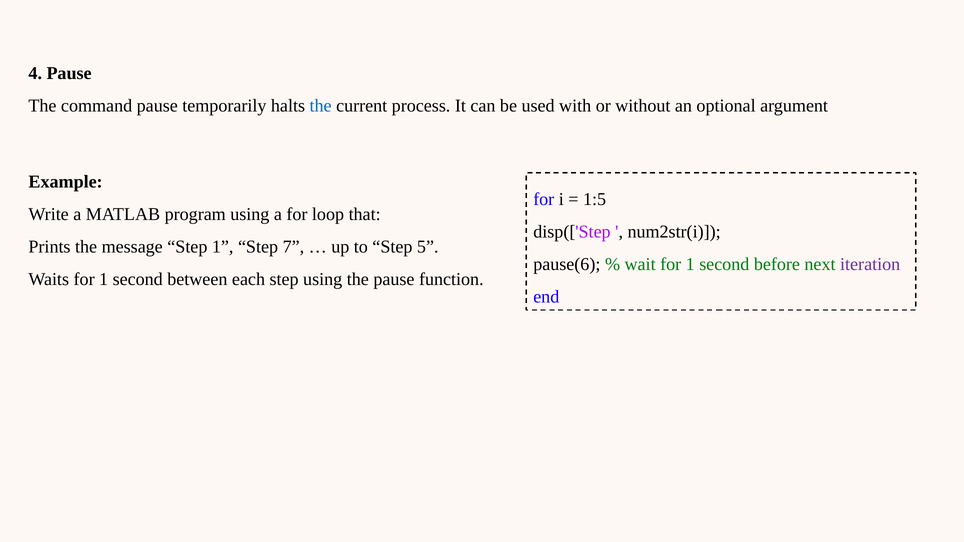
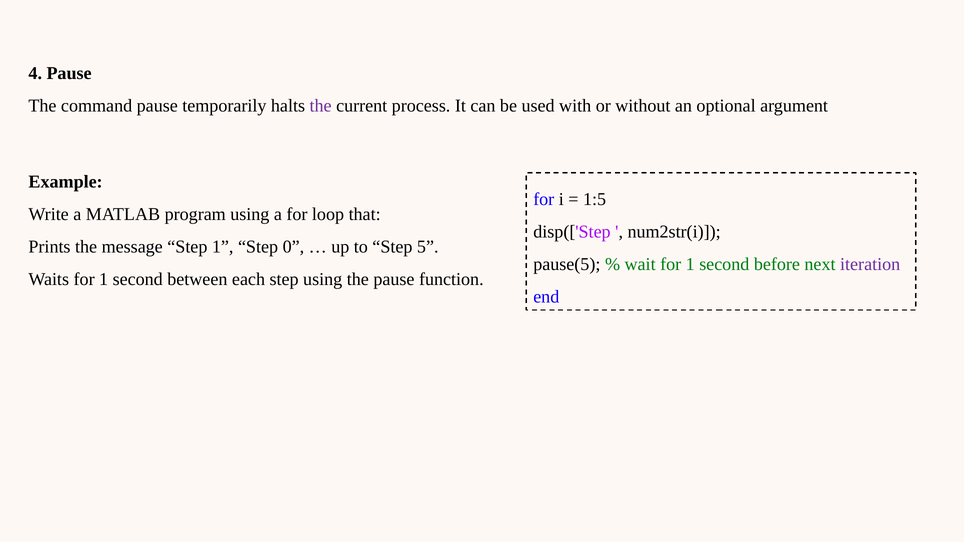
the colour: blue -> purple (321, 106)
7: 7 -> 0 (293, 247)
pause(6: pause(6 -> pause(5 (567, 265)
